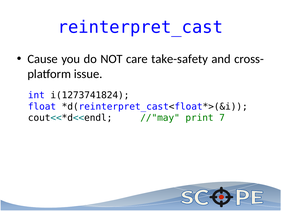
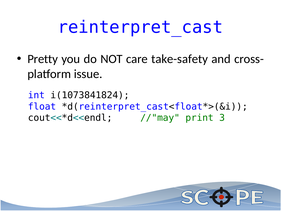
Cause: Cause -> Pretty (43, 59)
i(1273741824: i(1273741824 -> i(1073841824 (90, 95)
7: 7 -> 3 (222, 118)
